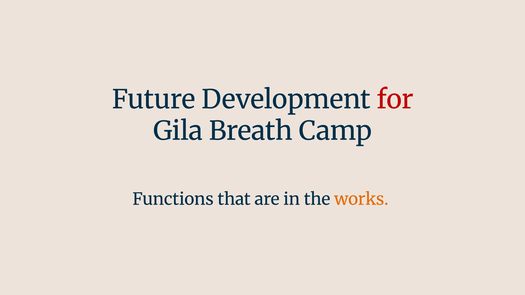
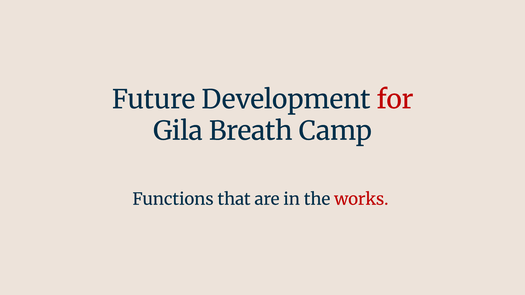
works colour: orange -> red (361, 199)
